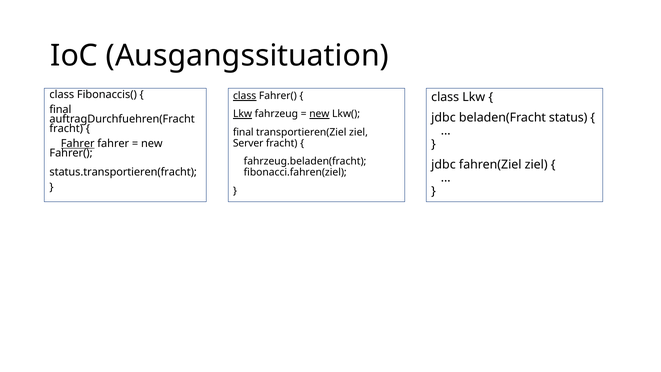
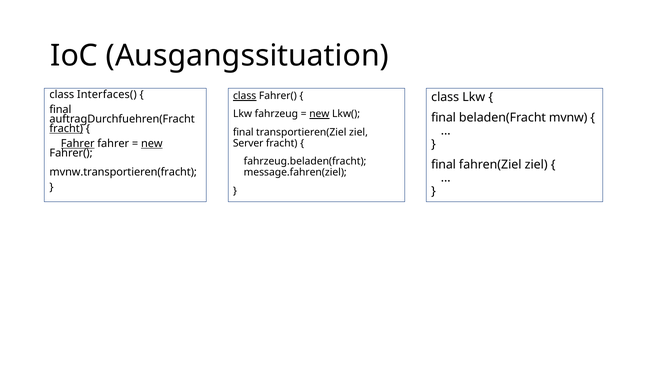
Fibonaccis(: Fibonaccis( -> Interfaces( (107, 94)
Lkw underline: present -> none (243, 114)
jdbc: jdbc -> final (444, 117)
status: status -> mvnw (568, 117)
fracht underline: none -> present (66, 128)
new underline: none -> present (152, 143)
jdbc: jdbc -> final (444, 164)
status.transportieren(fracht: status.transportieren(fracht -> mvnw.transportieren(fracht (123, 172)
fibonacci.fahren(ziel: fibonacci.fahren(ziel -> message.fahren(ziel (295, 172)
